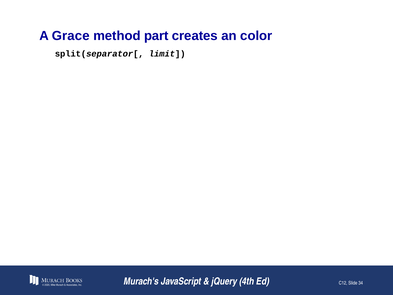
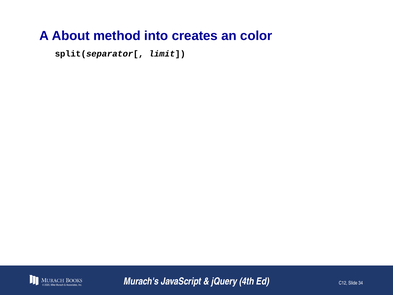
Grace: Grace -> About (71, 36)
part: part -> into (156, 36)
